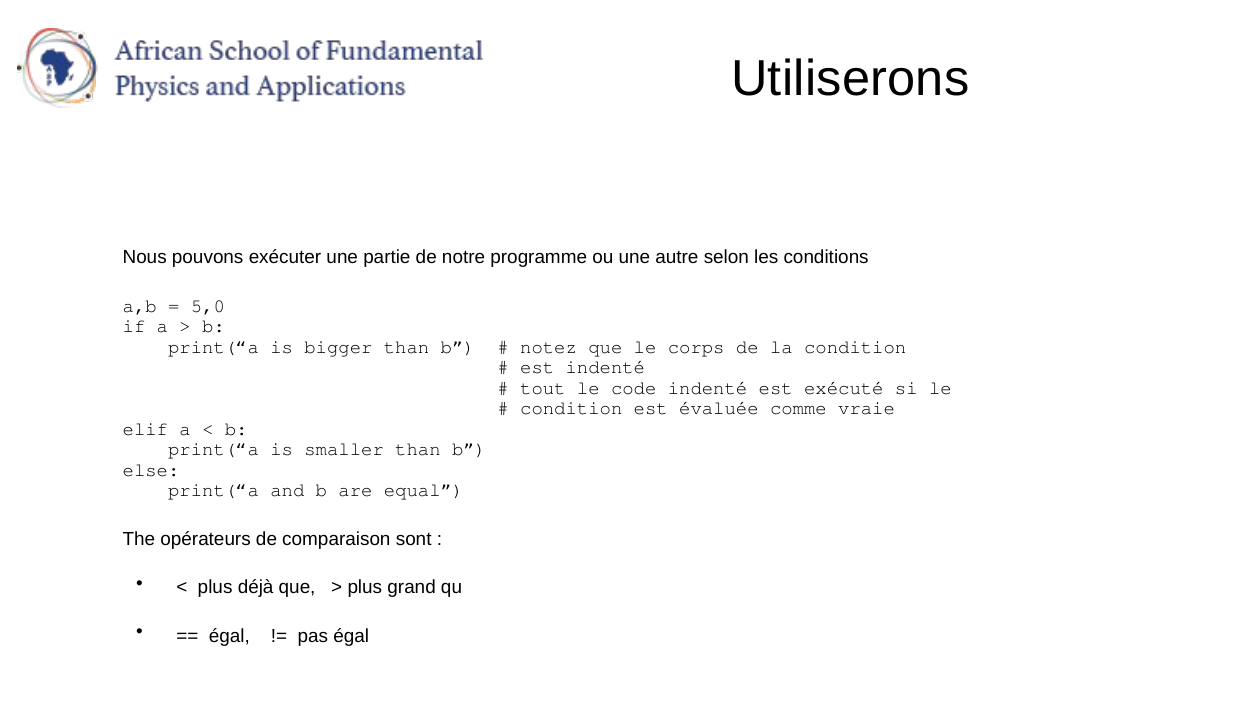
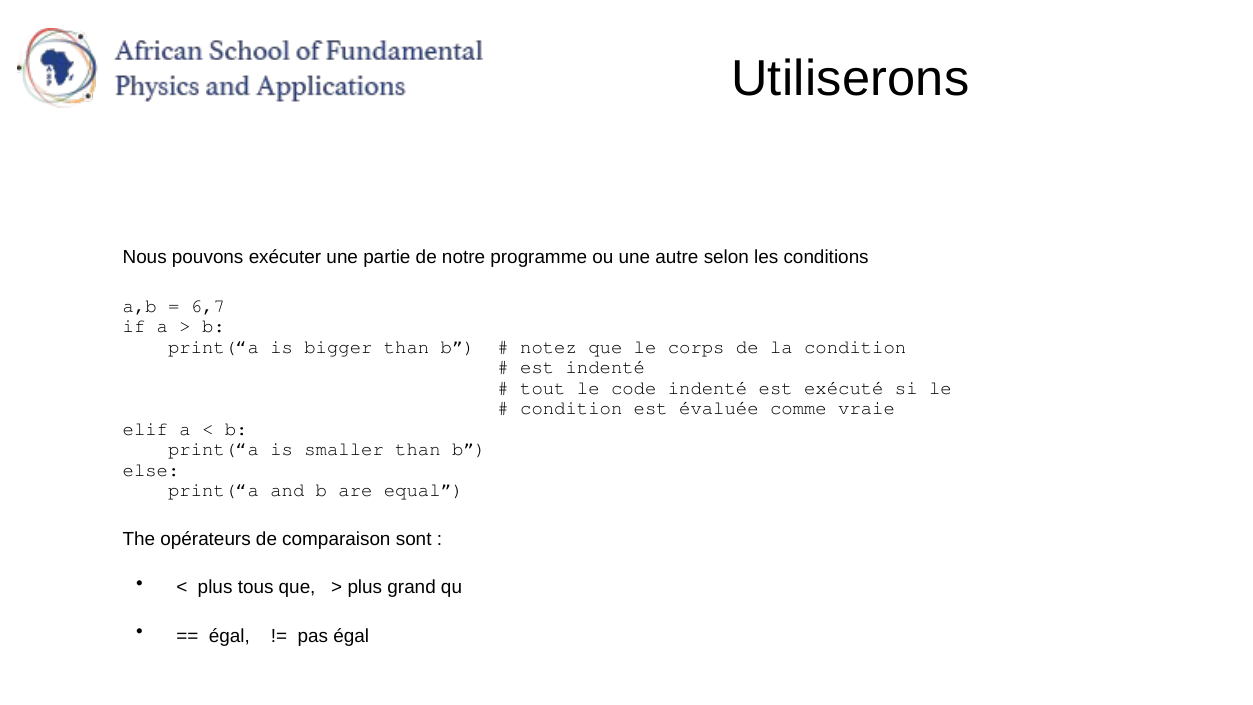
5,0: 5,0 -> 6,7 (208, 306)
déjà: déjà -> tous (256, 587)
